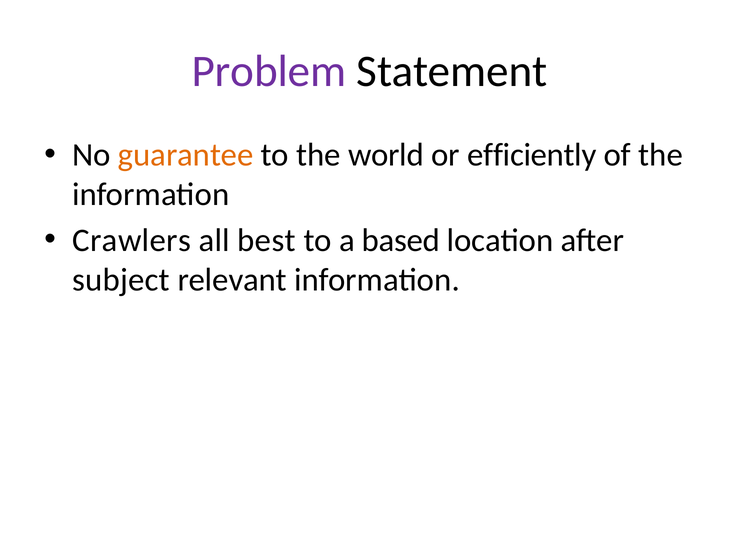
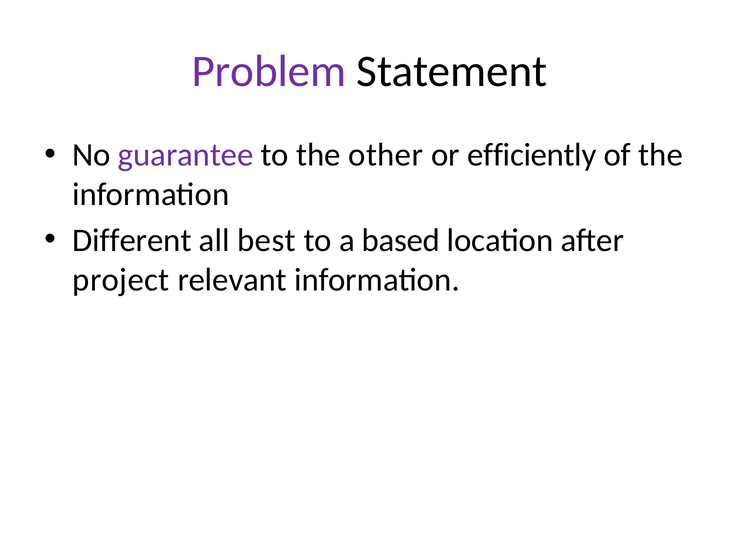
guarantee colour: orange -> purple (186, 155)
world: world -> other (386, 155)
Crawlers: Crawlers -> Different (132, 240)
subject: subject -> project (121, 280)
